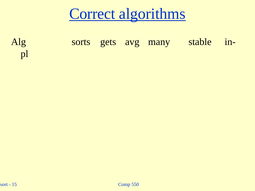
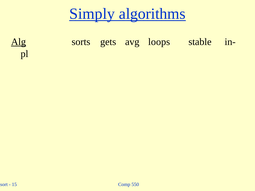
Correct: Correct -> Simply (92, 14)
Alg underline: none -> present (19, 42)
many: many -> loops (159, 42)
